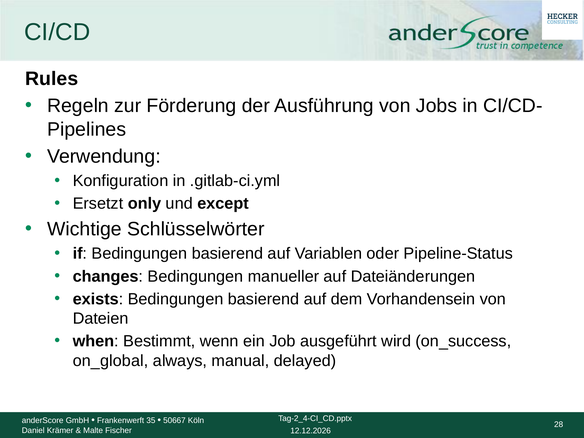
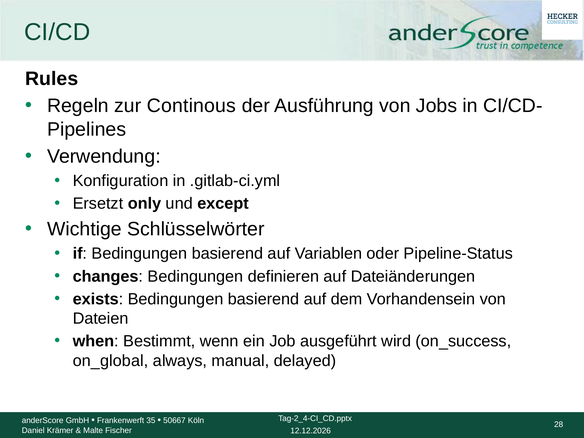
Förderung: Förderung -> Continous (191, 106)
manueller: manueller -> definieren (283, 276)
